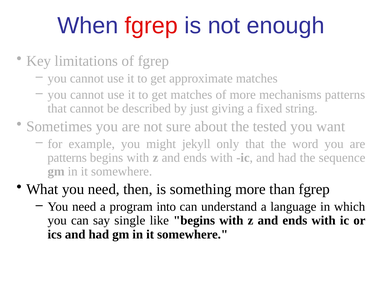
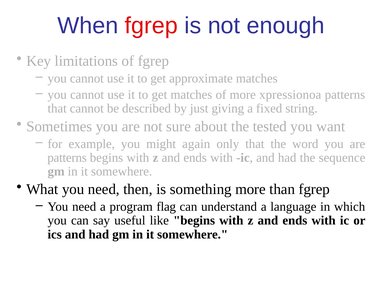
mechanisms: mechanisms -> xpressionoa (290, 95)
jekyll: jekyll -> again (196, 144)
into: into -> flag (166, 206)
single: single -> useful (130, 220)
